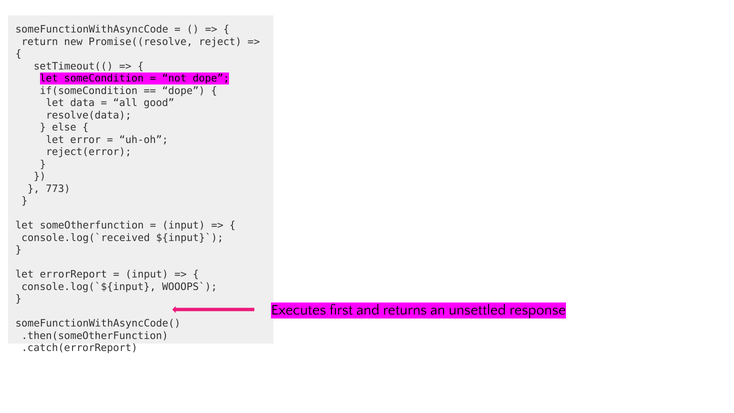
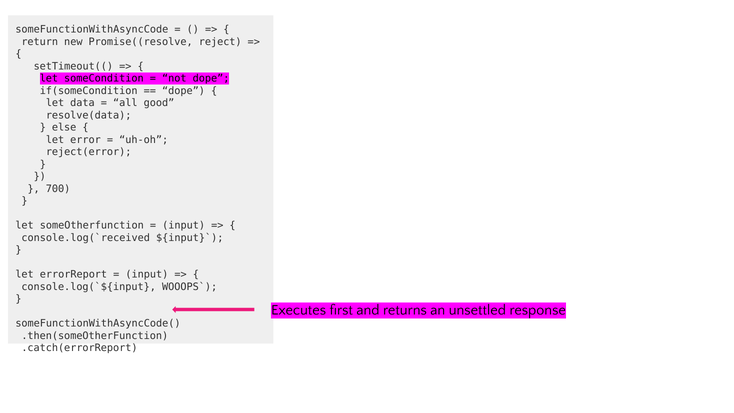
773: 773 -> 700 (58, 189)
